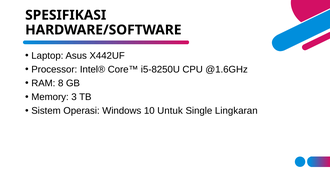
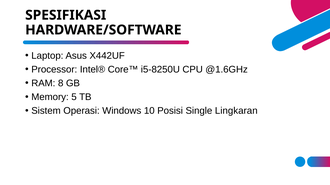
3: 3 -> 5 (74, 97)
Untuk: Untuk -> Posisi (170, 111)
